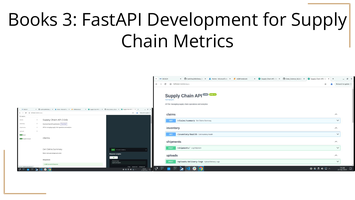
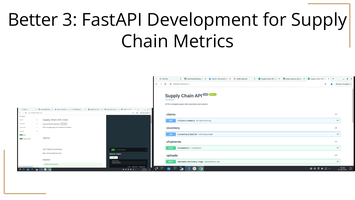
Books: Books -> Better (33, 20)
